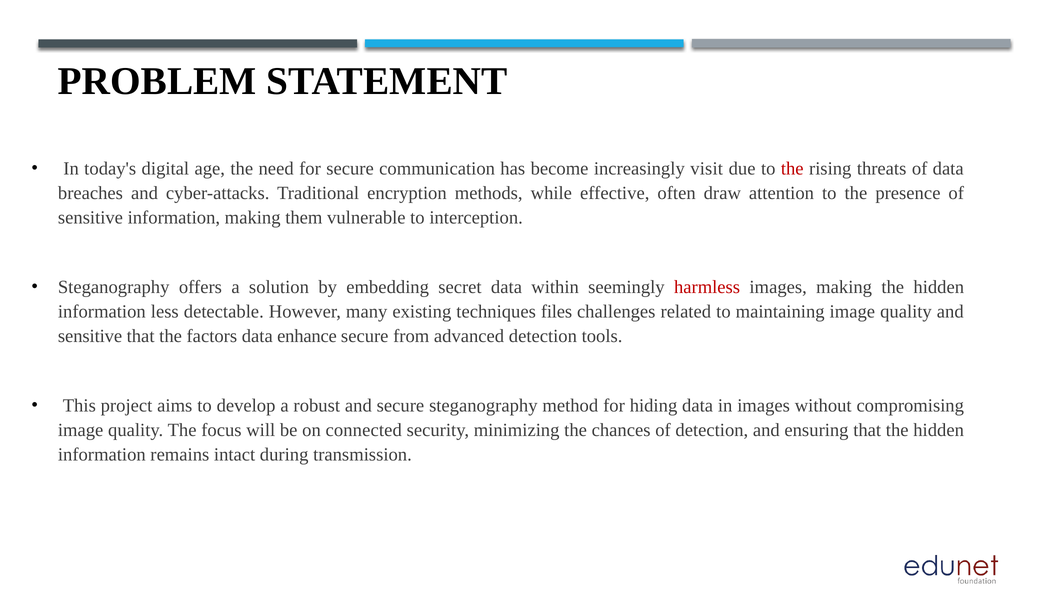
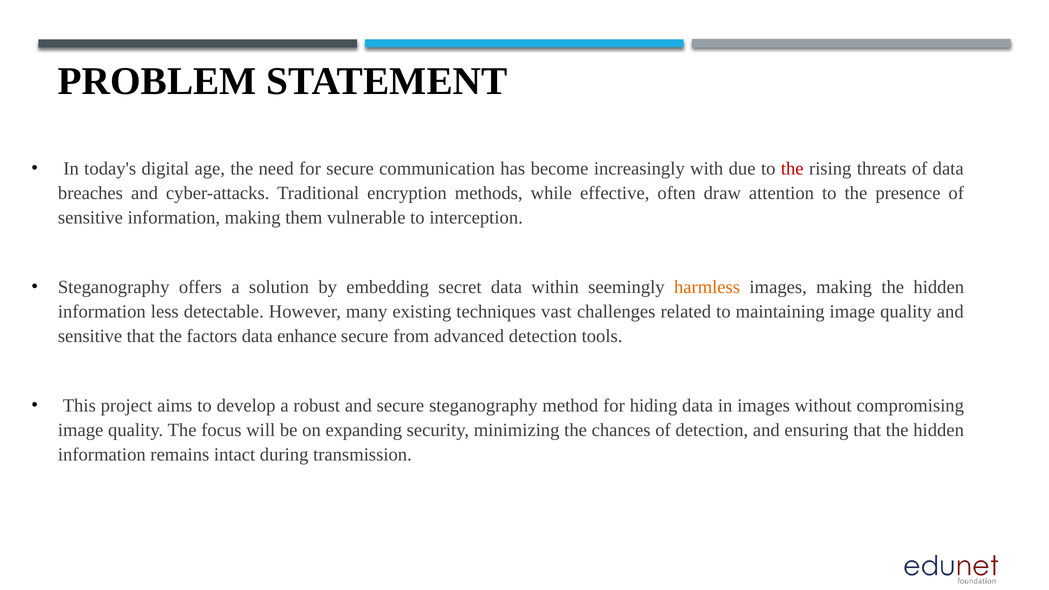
visit: visit -> with (707, 168)
harmless colour: red -> orange (707, 287)
files: files -> vast (556, 312)
connected: connected -> expanding (364, 430)
